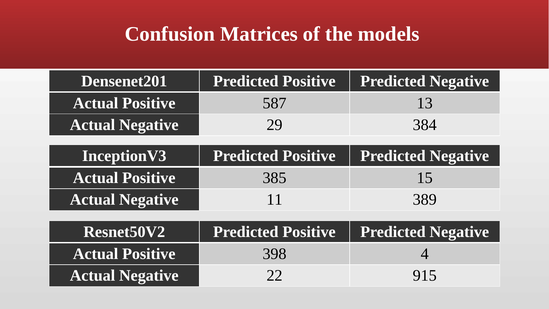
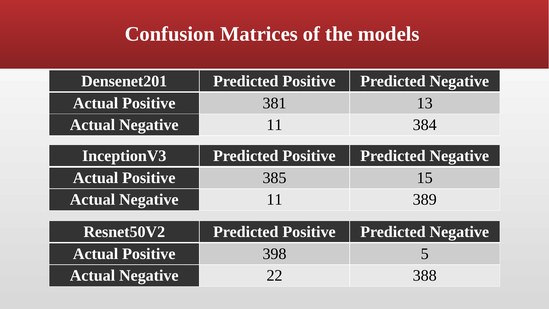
587: 587 -> 381 (275, 103)
29: 29 -> 11 (274, 125)
4: 4 -> 5 (425, 254)
915: 915 -> 388 (425, 275)
